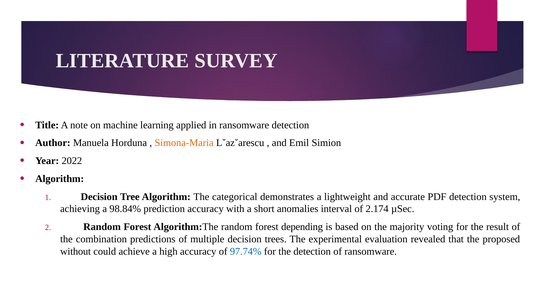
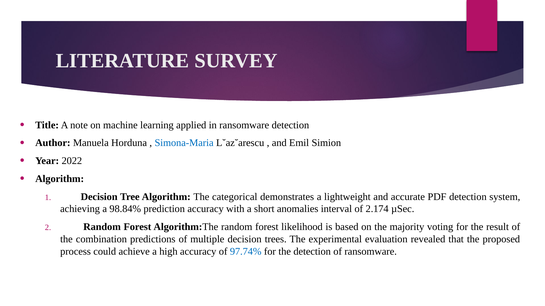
Simona-Maria colour: orange -> blue (184, 143)
depending: depending -> likelihood (302, 227)
without: without -> process (76, 252)
